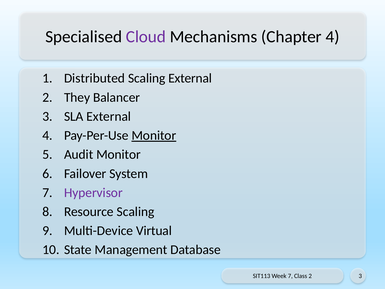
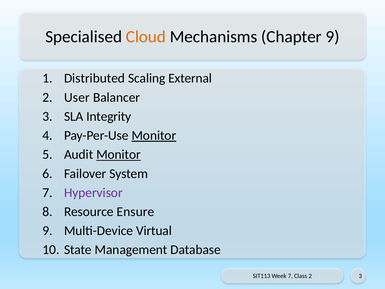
Cloud colour: purple -> orange (146, 37)
Chapter 4: 4 -> 9 (333, 37)
They: They -> User (77, 97)
SLA External: External -> Integrity (109, 116)
Monitor underline: none -> present (119, 154)
Resource Scaling: Scaling -> Ensure (136, 212)
